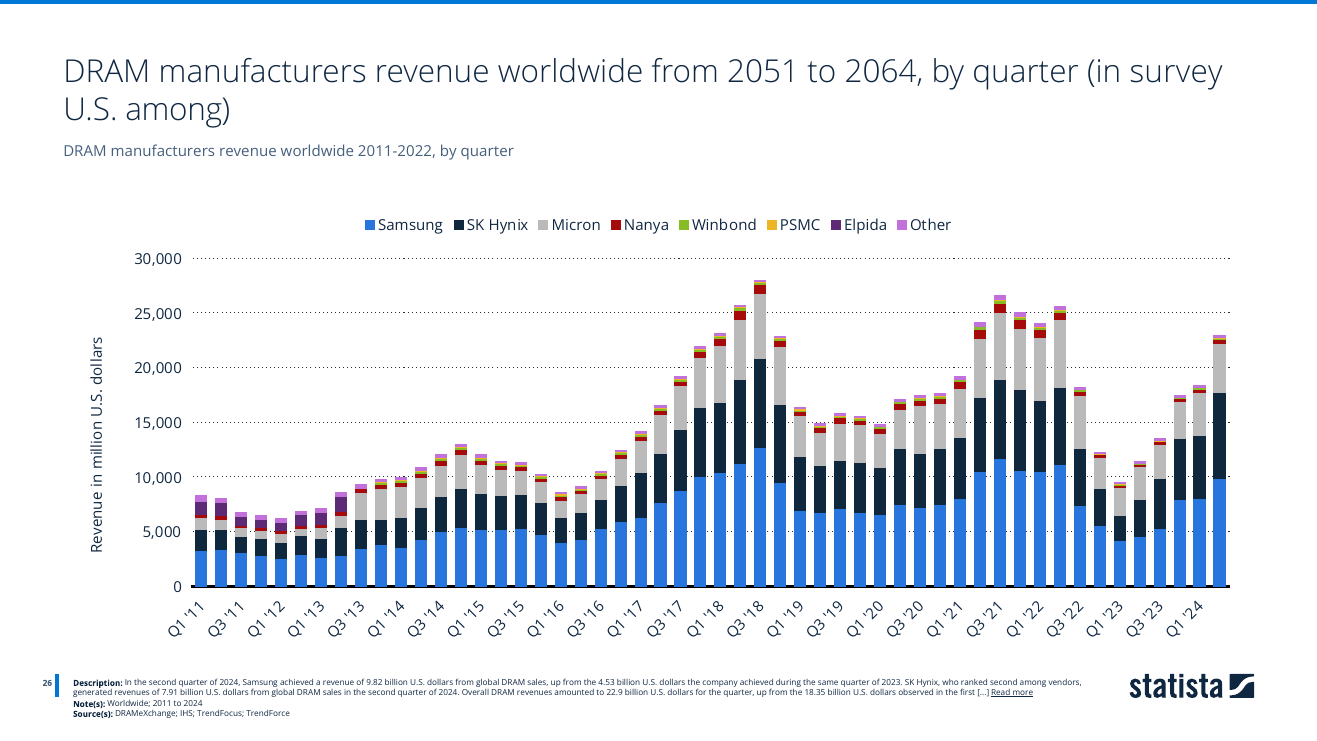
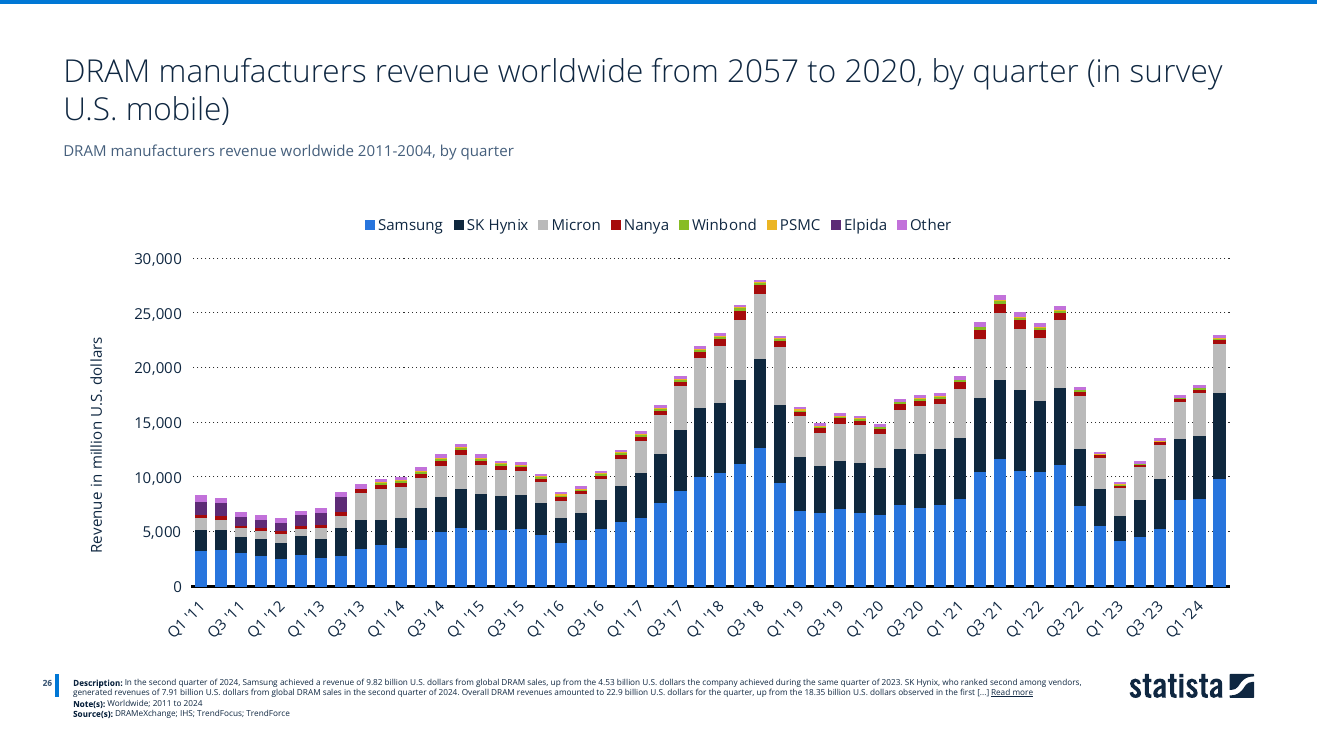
2051: 2051 -> 2057 (763, 72)
2064: 2064 -> 2020 (884, 72)
U.S among: among -> mobile (178, 110)
2011-2022: 2011-2022 -> 2011-2004 (397, 151)
